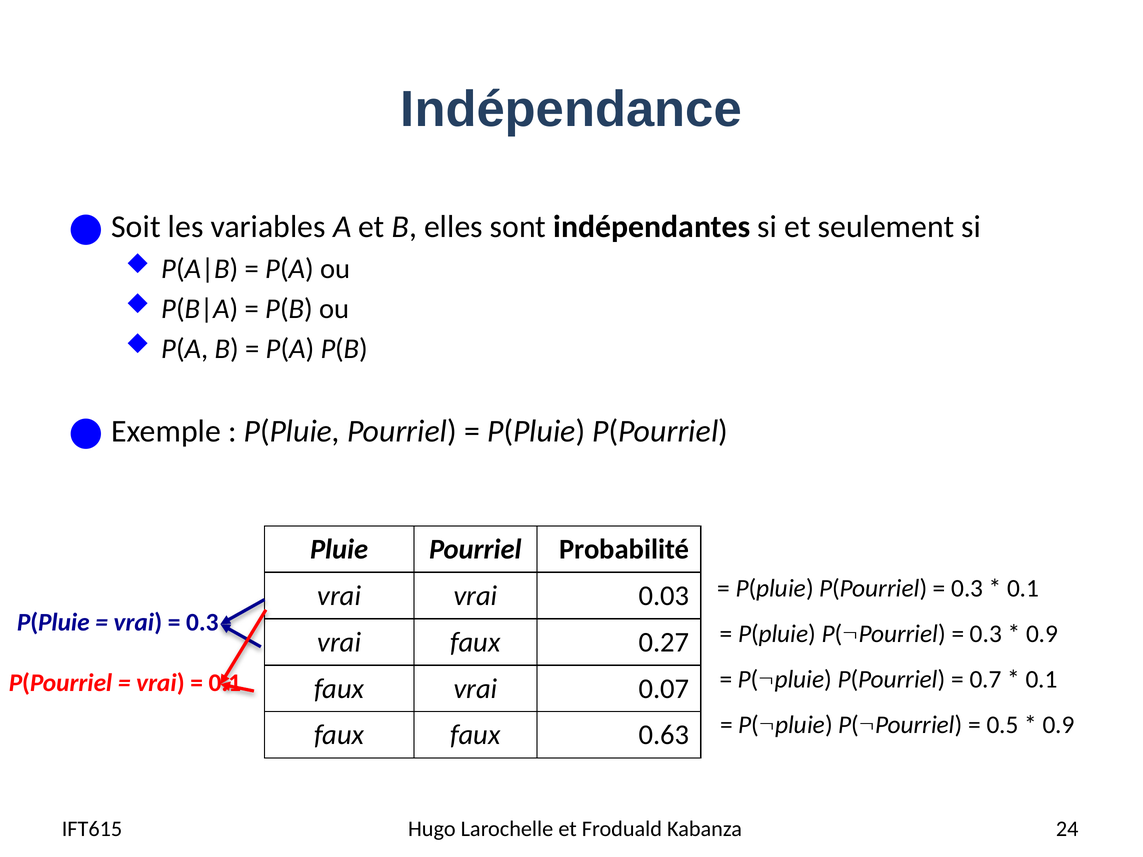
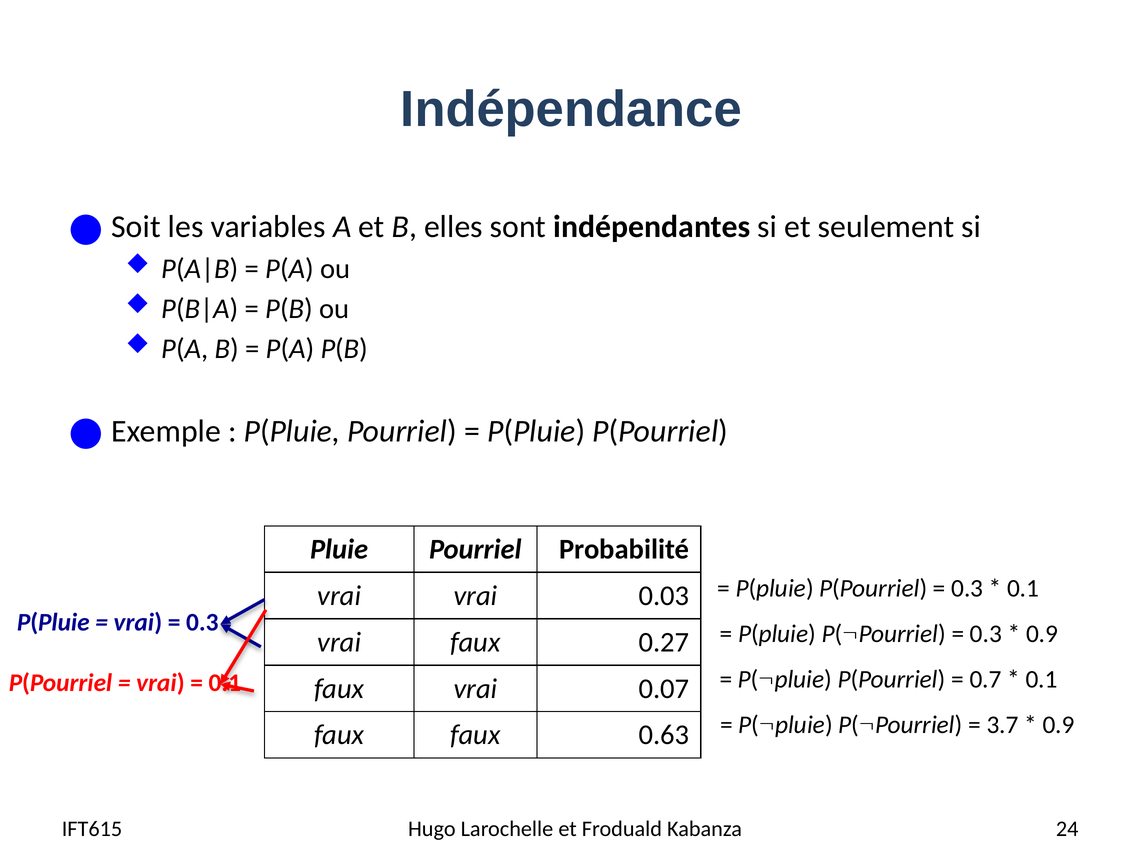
0.5: 0.5 -> 3.7 (1003, 725)
